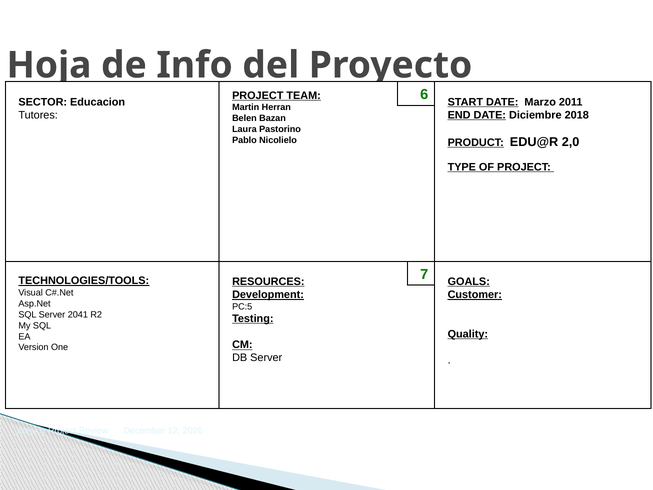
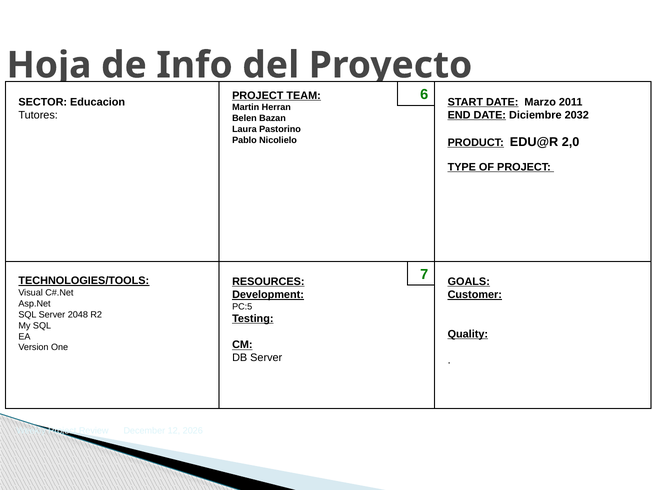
2018: 2018 -> 2032 (577, 115)
2041: 2041 -> 2048 (78, 315)
